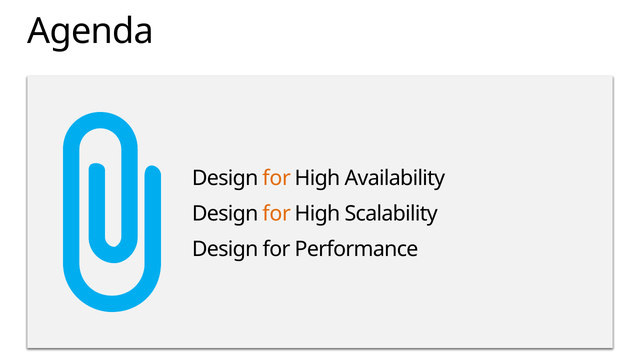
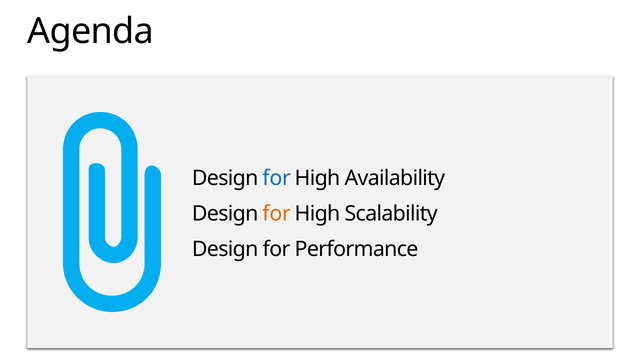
for colour: orange -> blue (277, 178)
